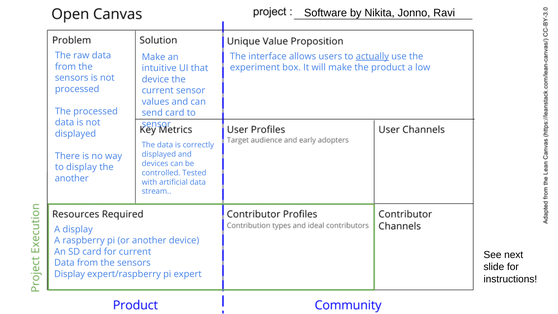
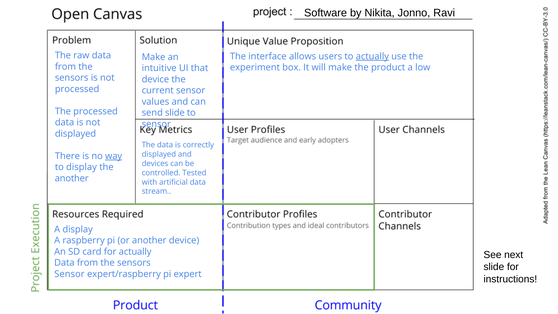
send card: card -> slide (175, 113)
way underline: none -> present (114, 156)
for current: current -> actually (135, 252)
Display: Display -> Sensor (69, 274)
